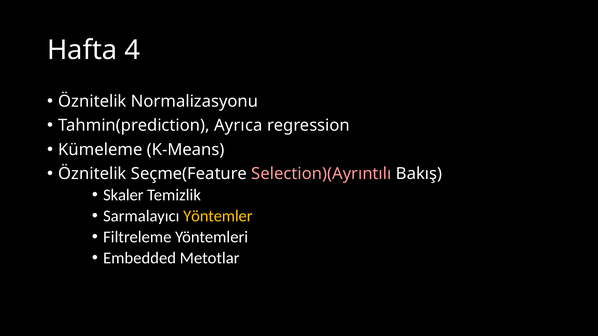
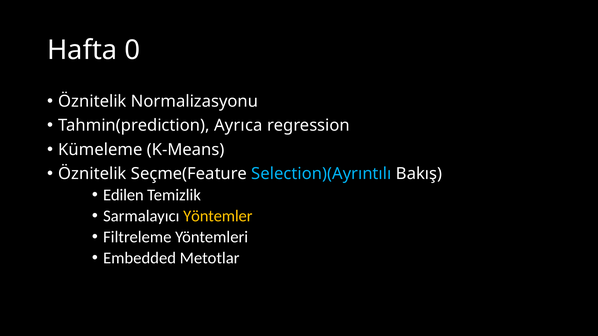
4: 4 -> 0 (132, 50)
Selection)(Ayrıntılı colour: pink -> light blue (321, 174)
Skaler: Skaler -> Edilen (123, 195)
